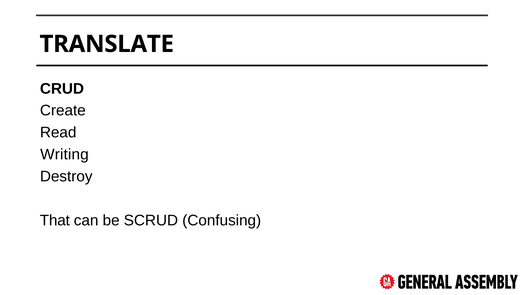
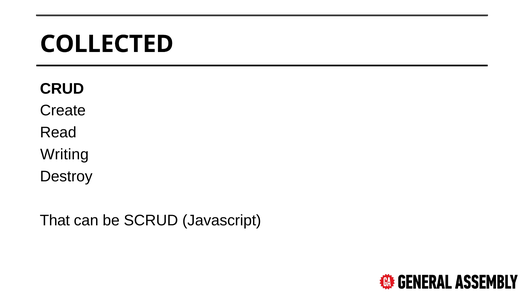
TRANSLATE: TRANSLATE -> COLLECTED (107, 44)
Confusing: Confusing -> Javascript (222, 220)
